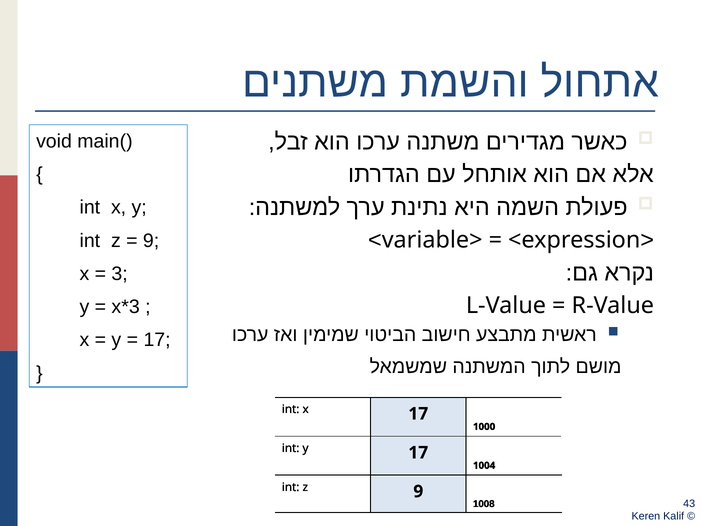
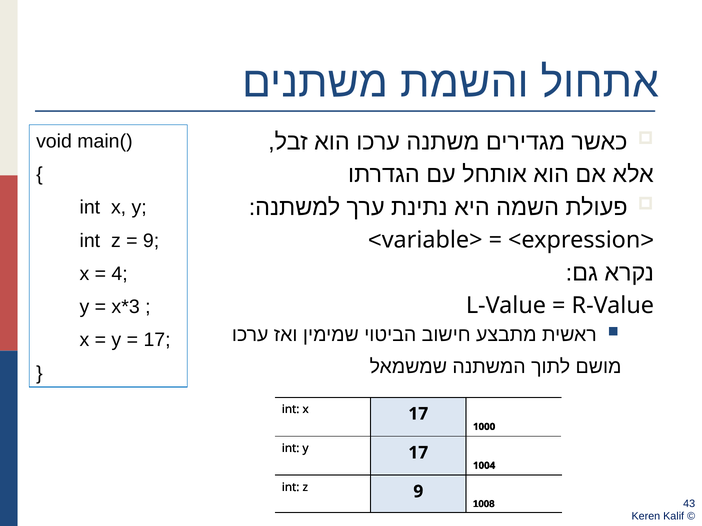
3: 3 -> 4 (120, 274)
